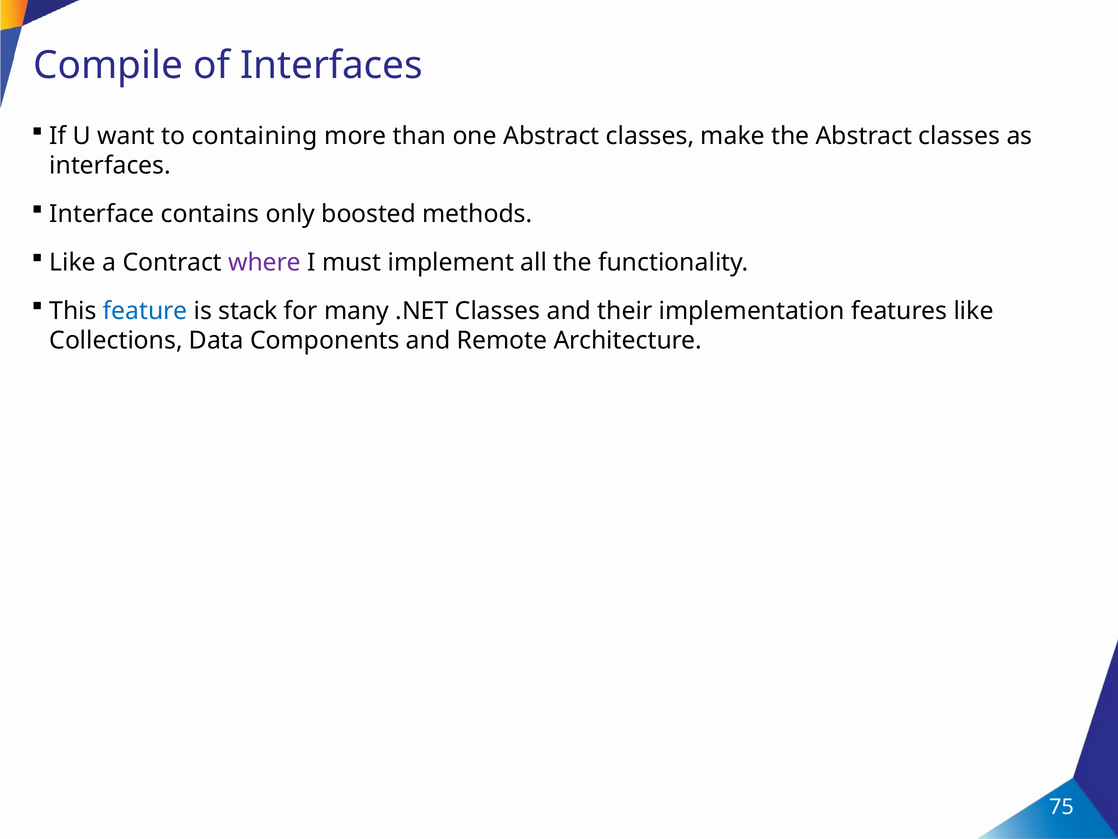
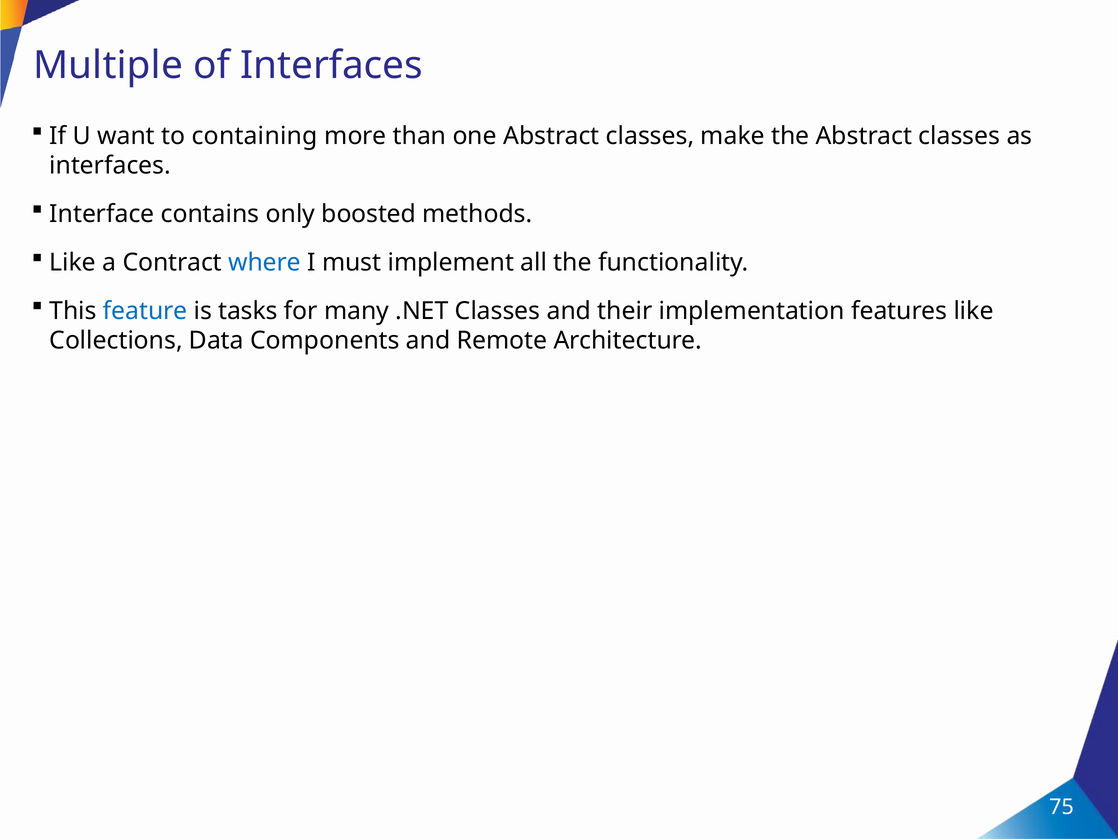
Compile: Compile -> Multiple (108, 65)
where colour: purple -> blue (265, 262)
stack: stack -> tasks (248, 311)
